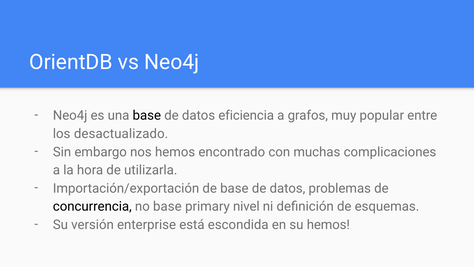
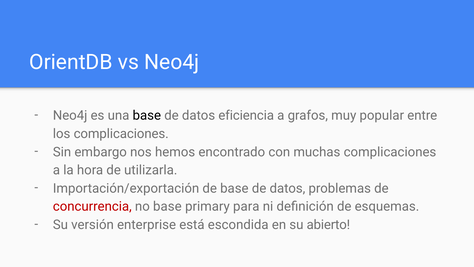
los desactualizado: desactualizado -> complicaciones (121, 134)
concurrencia colour: black -> red (92, 206)
nivel: nivel -> para (246, 206)
su hemos: hemos -> abierto (328, 224)
